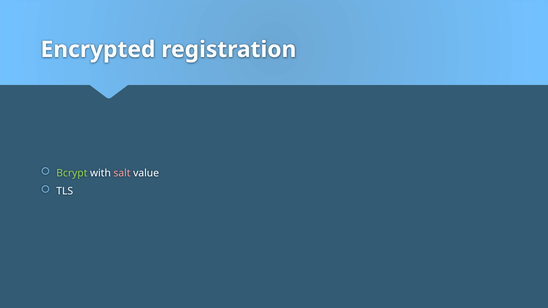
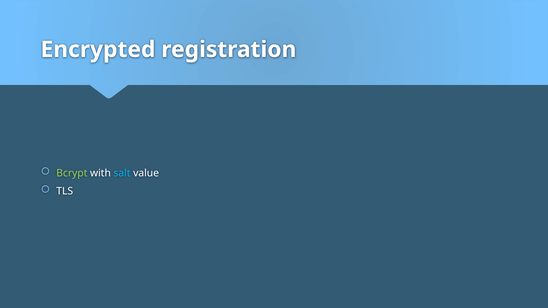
salt colour: pink -> light blue (122, 173)
